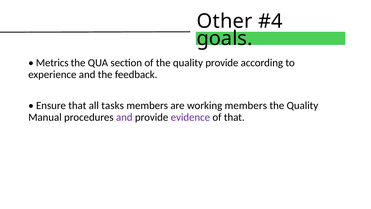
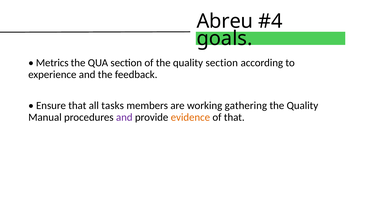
Other: Other -> Abreu (225, 21)
quality provide: provide -> section (222, 63)
working members: members -> gathering (246, 105)
evidence colour: purple -> orange (190, 117)
